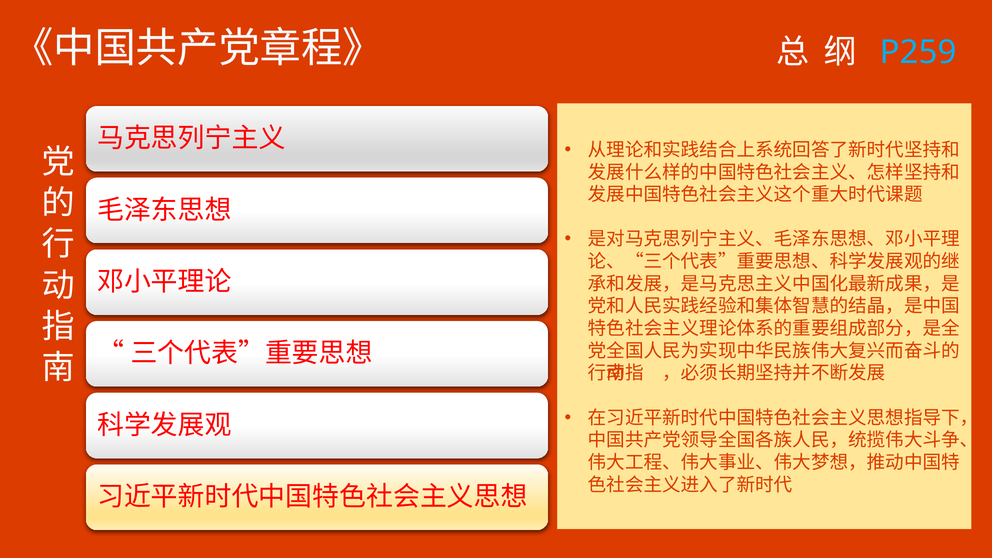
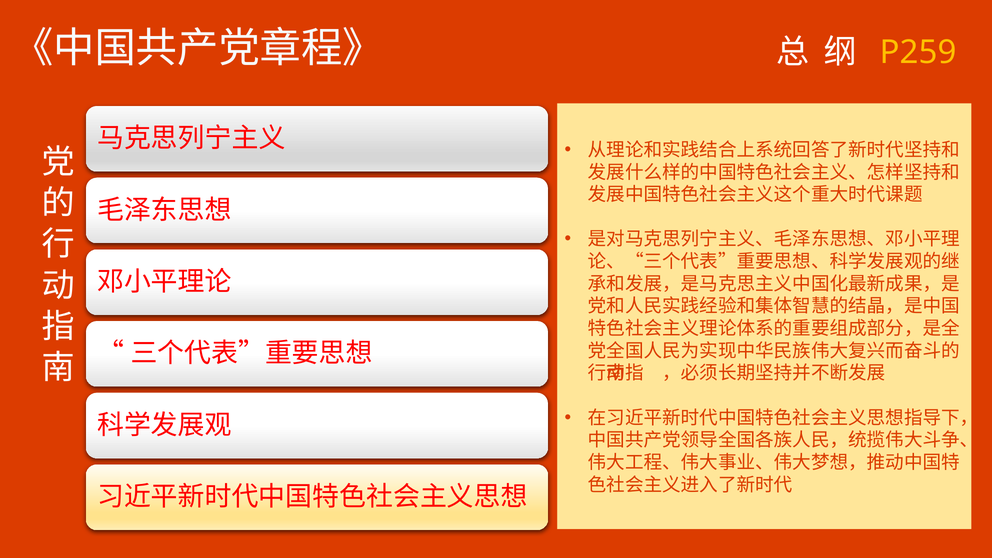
P259 colour: light blue -> yellow (918, 53)
